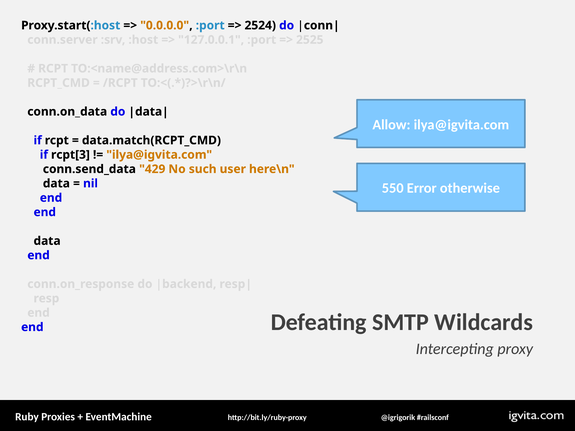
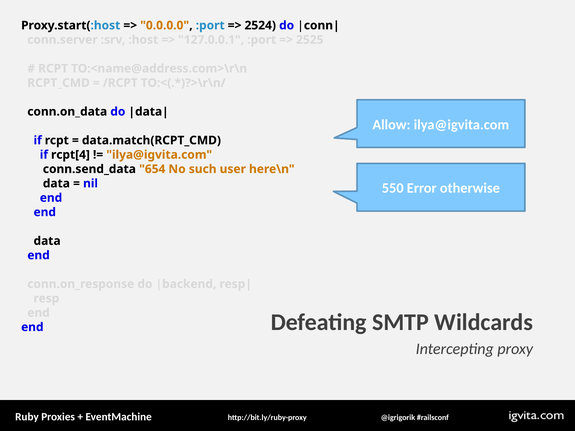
rcpt[3: rcpt[3 -> rcpt[4 (70, 155)
429: 429 -> 654 (152, 169)
